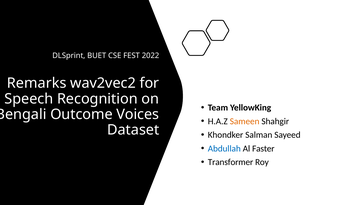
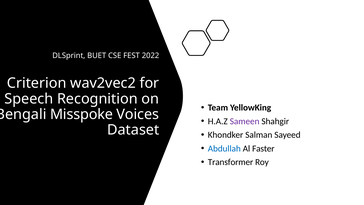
Remarks: Remarks -> Criterion (37, 83)
Outcome: Outcome -> Misspoke (82, 114)
Sameen colour: orange -> purple (245, 121)
